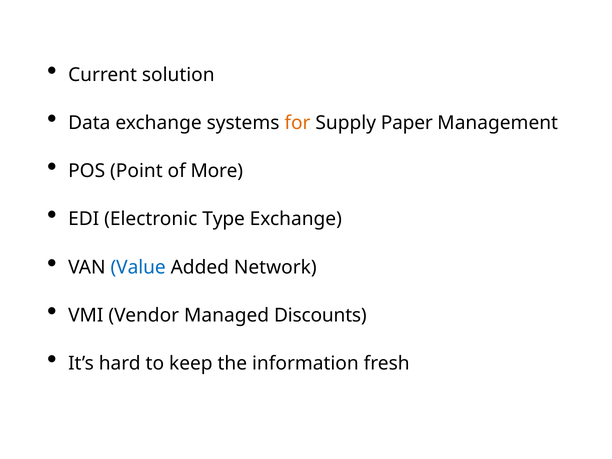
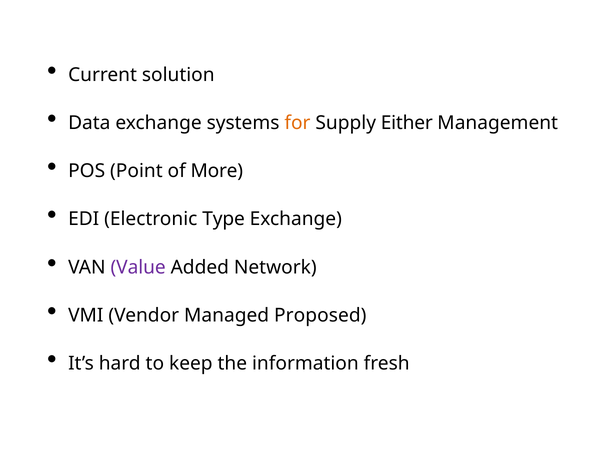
Paper: Paper -> Either (407, 123)
Value colour: blue -> purple (138, 267)
Discounts: Discounts -> Proposed (320, 315)
